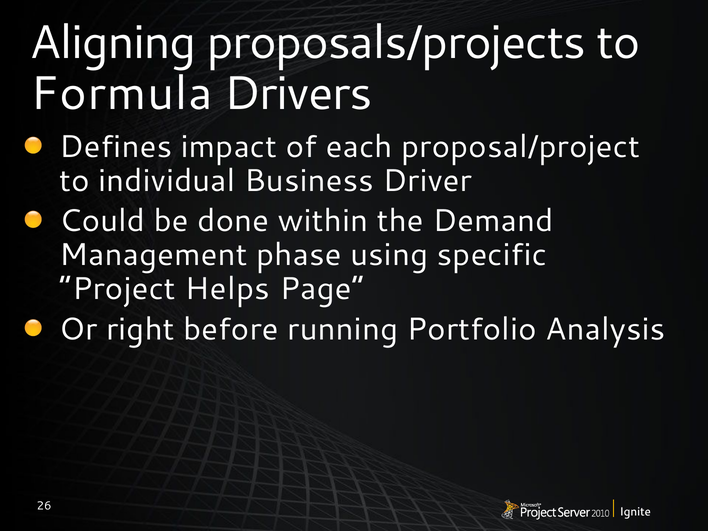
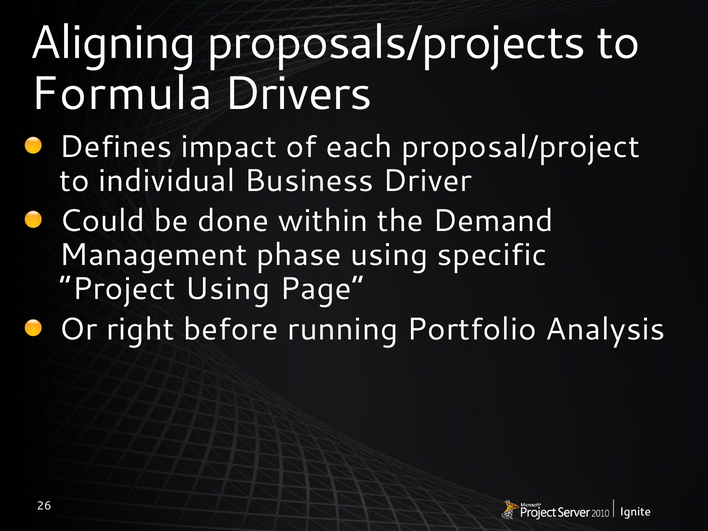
Project Helps: Helps -> Using (227, 289)
